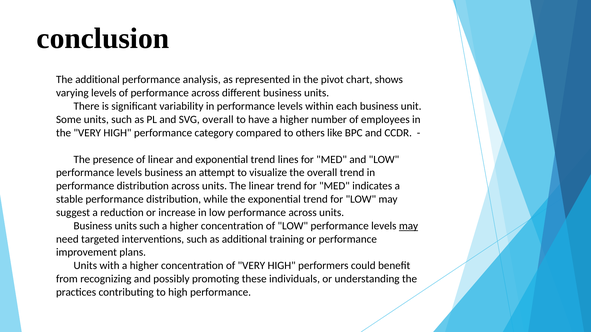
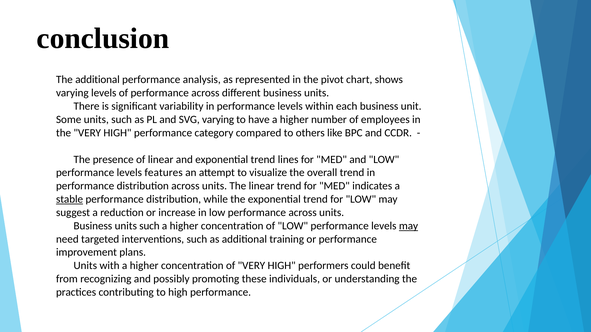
SVG overall: overall -> varying (218, 120)
levels business: business -> features (164, 173)
stable underline: none -> present (70, 199)
